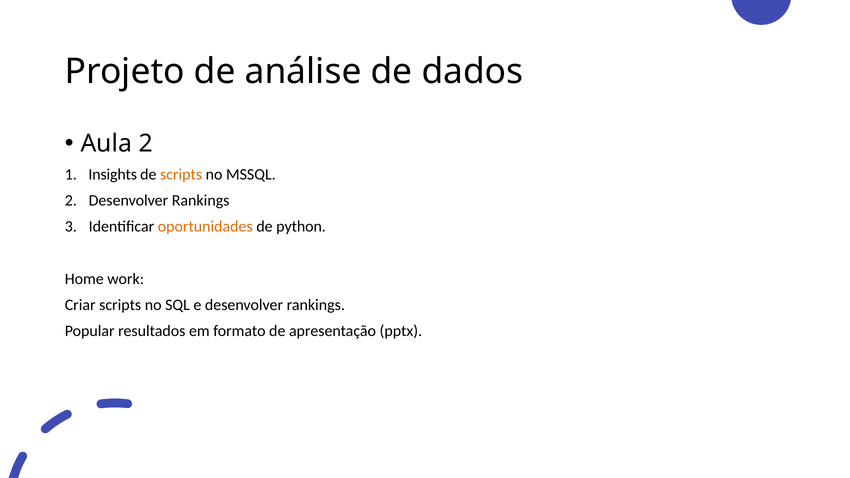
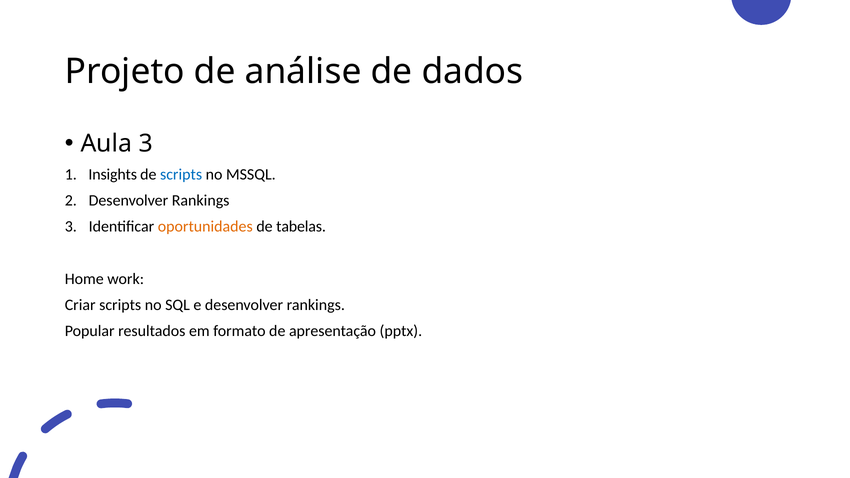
Aula 2: 2 -> 3 (146, 144)
scripts colour: orange -> blue (181, 175)
python: python -> tabelas (301, 227)
